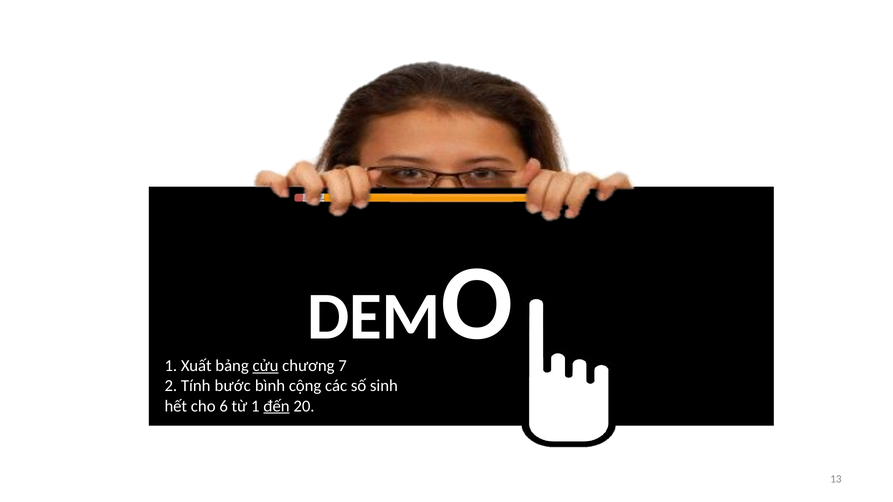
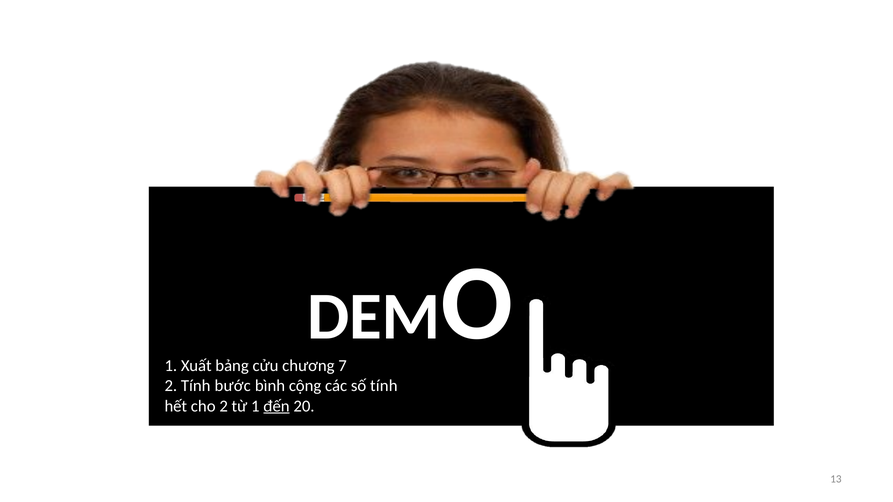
cửu underline: present -> none (266, 366)
số sinh: sinh -> tính (384, 386)
cho 6: 6 -> 2 (224, 406)
